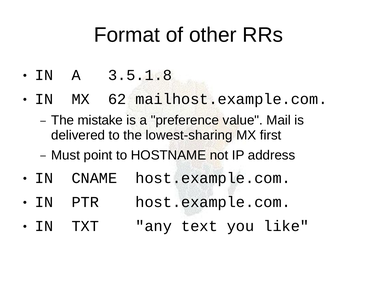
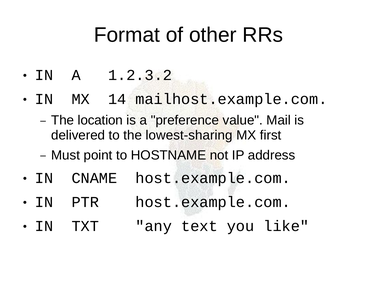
3.5.1.8: 3.5.1.8 -> 1.2.3.2 (140, 75)
62: 62 -> 14 (117, 99)
mistake: mistake -> location (100, 120)
